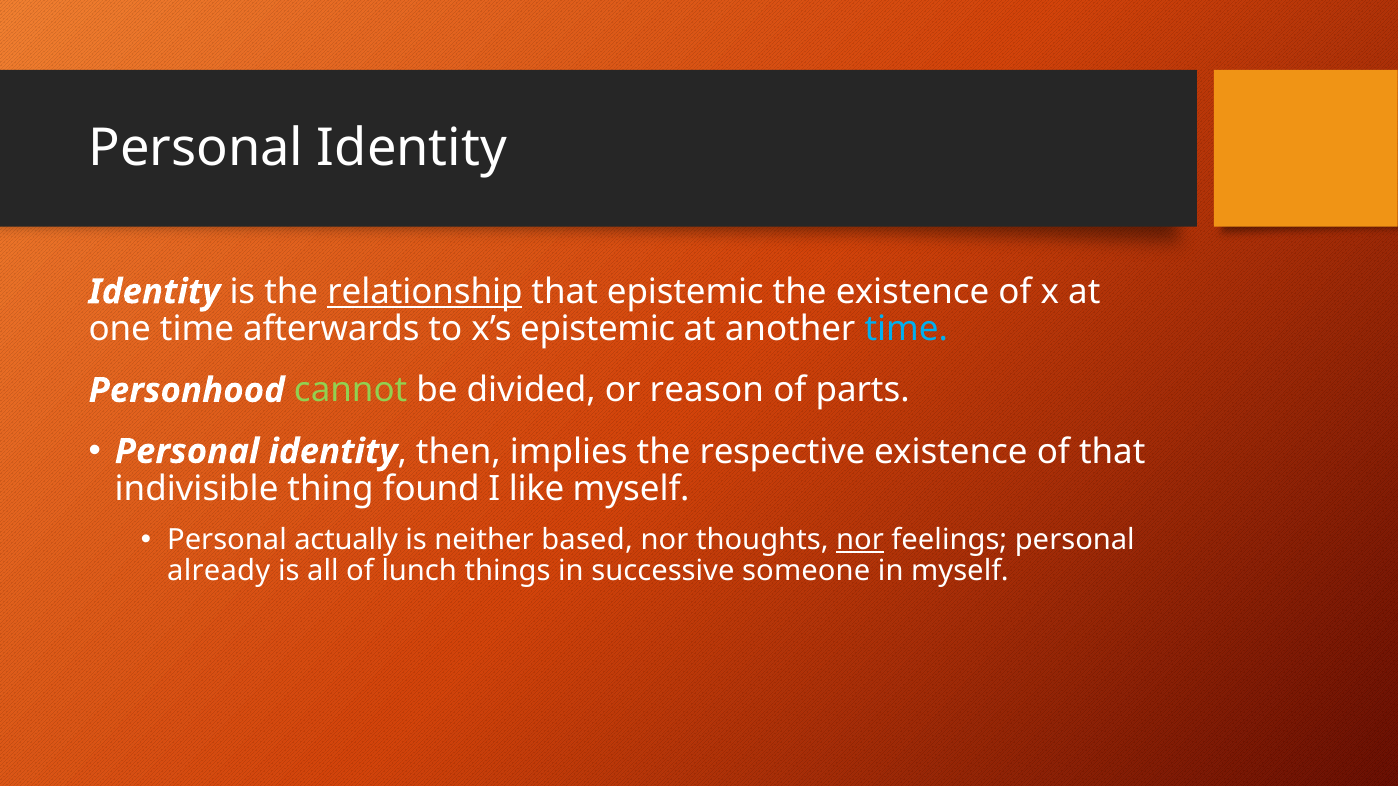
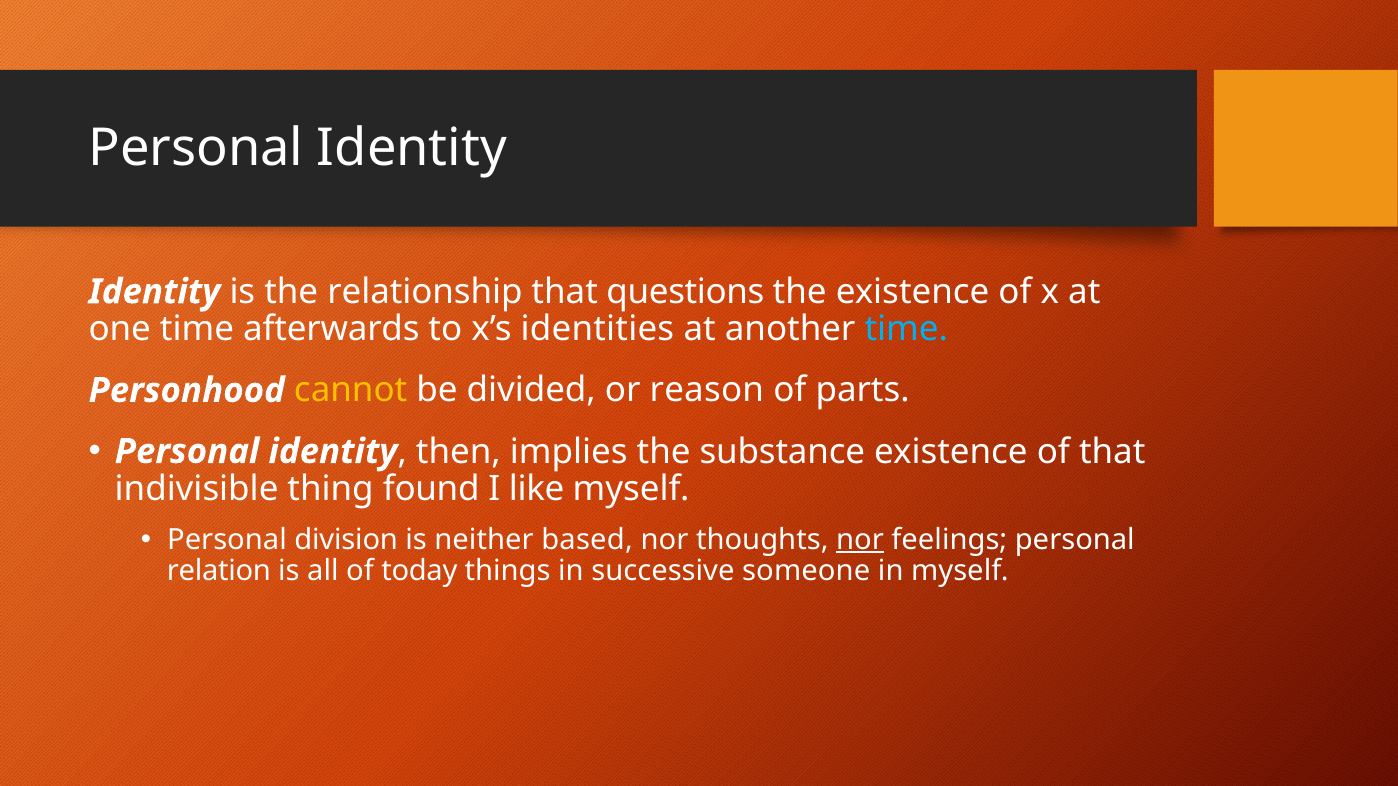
relationship underline: present -> none (425, 292)
that epistemic: epistemic -> questions (685, 292)
x’s epistemic: epistemic -> identities (597, 330)
cannot colour: light green -> yellow (351, 391)
respective: respective -> substance (782, 452)
actually: actually -> division (346, 540)
already: already -> relation (219, 572)
lunch: lunch -> today (419, 572)
